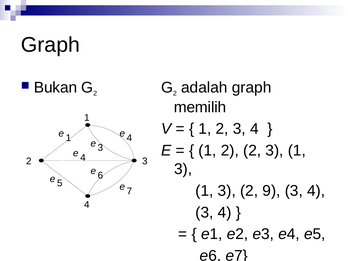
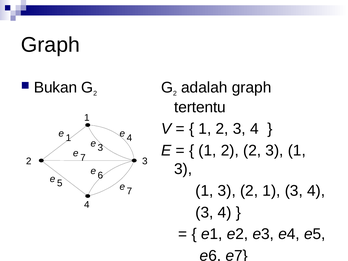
memilih: memilih -> tertentu (200, 107)
4: 4 -> 7 (83, 158)
2 9: 9 -> 1 (271, 191)
